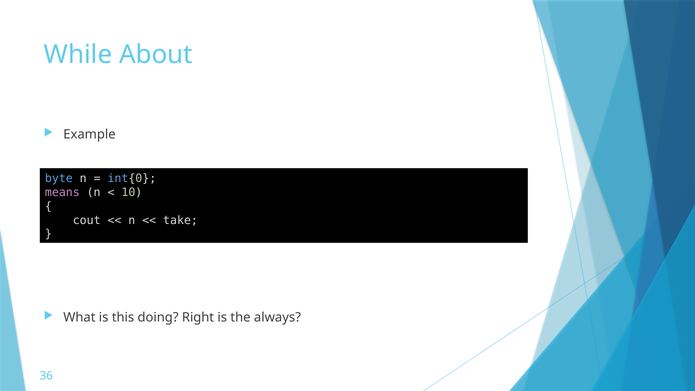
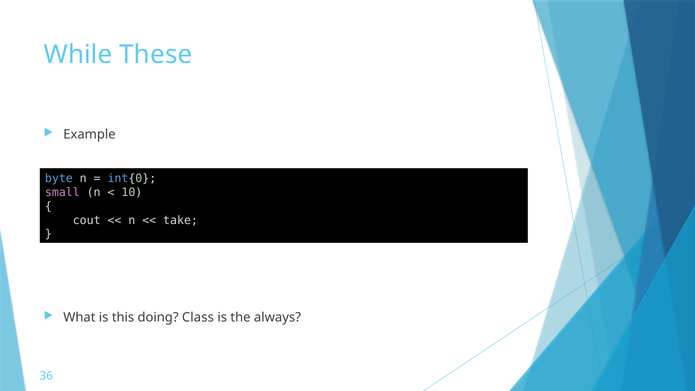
About: About -> These (156, 55)
means: means -> small (62, 192)
Right: Right -> Class (198, 318)
